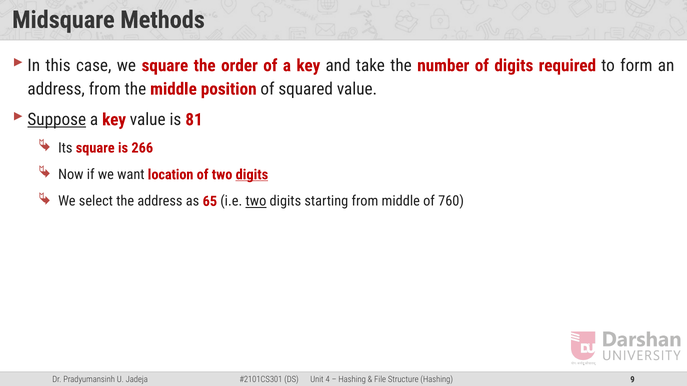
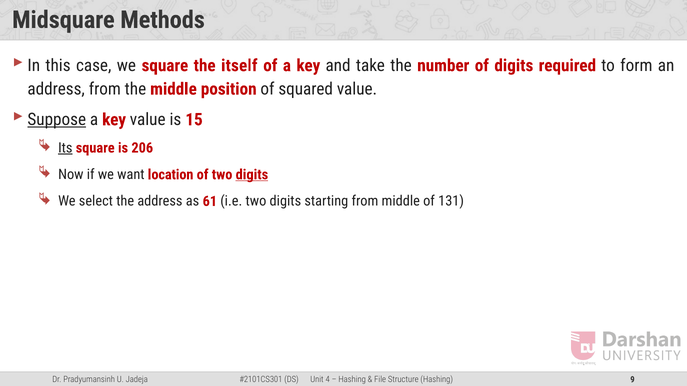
order: order -> itself (239, 66)
81: 81 -> 15 (194, 120)
Its underline: none -> present (65, 148)
266: 266 -> 206 (142, 148)
65: 65 -> 61 (210, 201)
two underline: present -> none (256, 201)
760: 760 -> 131 (451, 201)
